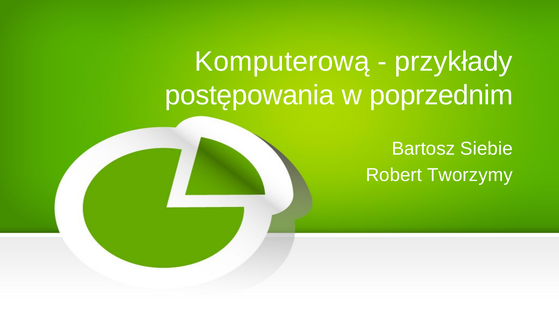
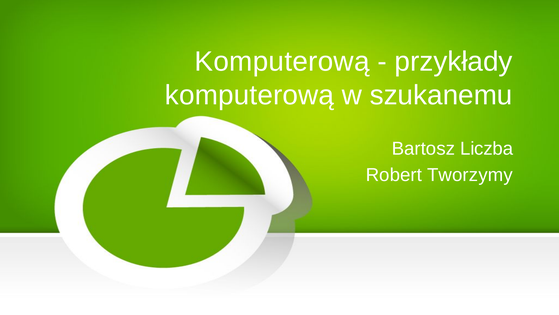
postępowania: postępowania -> komputerową (249, 95)
poprzednim: poprzednim -> szukanemu (441, 95)
Siebie: Siebie -> Liczba (487, 148)
